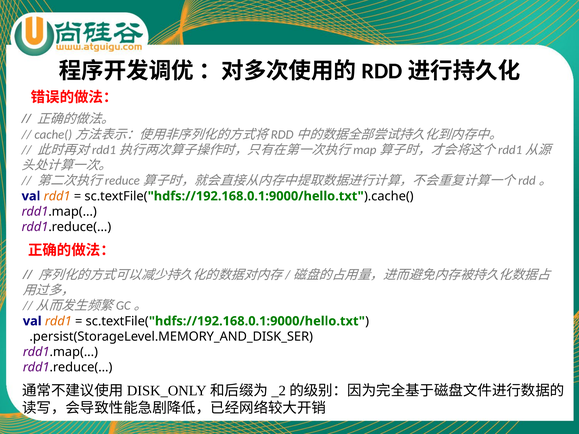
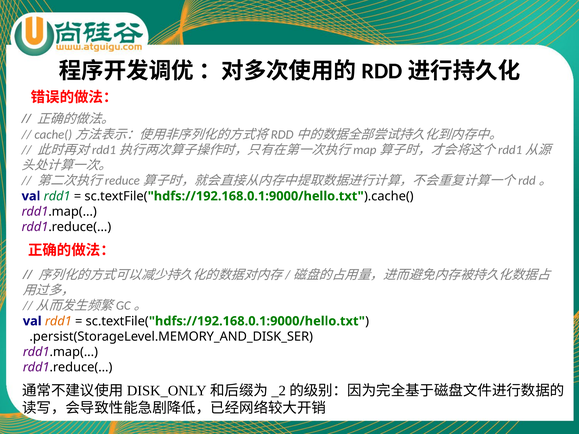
rdd1 colour: orange -> green (57, 196)
